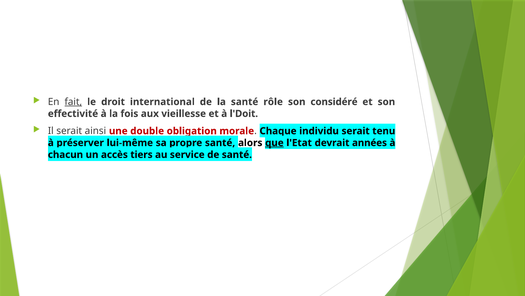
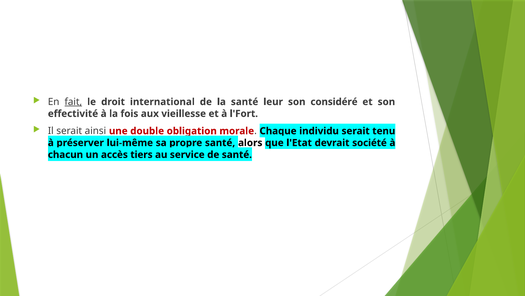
rôle: rôle -> leur (273, 102)
l'Doit: l'Doit -> l'Fort (244, 113)
que underline: present -> none (274, 143)
années: années -> société (369, 143)
